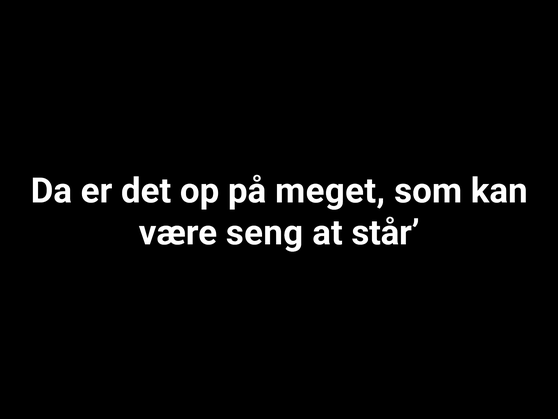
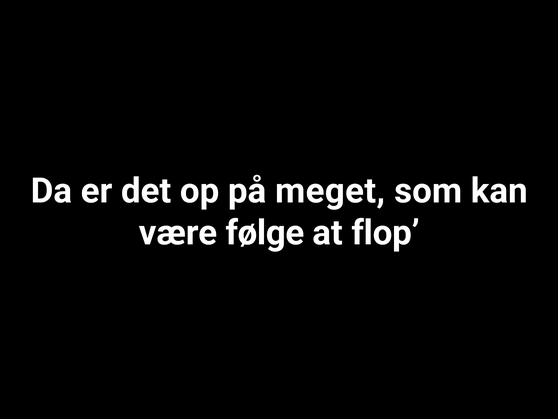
seng: seng -> følge (265, 233)
står: står -> flop (385, 233)
